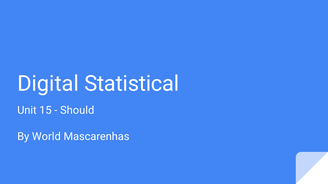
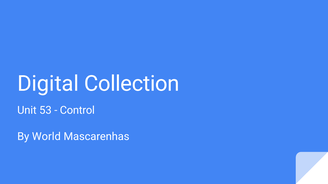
Statistical: Statistical -> Collection (132, 84)
15: 15 -> 53 (45, 111)
Should: Should -> Control (77, 111)
